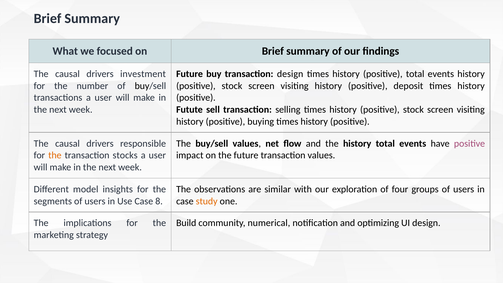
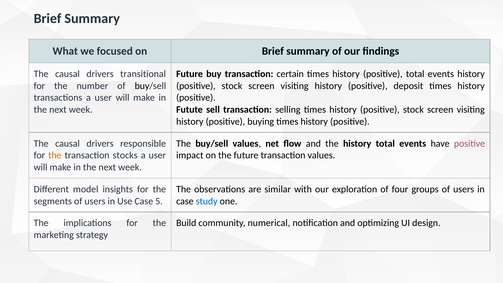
investment: investment -> transitional (143, 74)
transaction design: design -> certain (290, 74)
8: 8 -> 5 (159, 201)
study colour: orange -> blue (207, 201)
